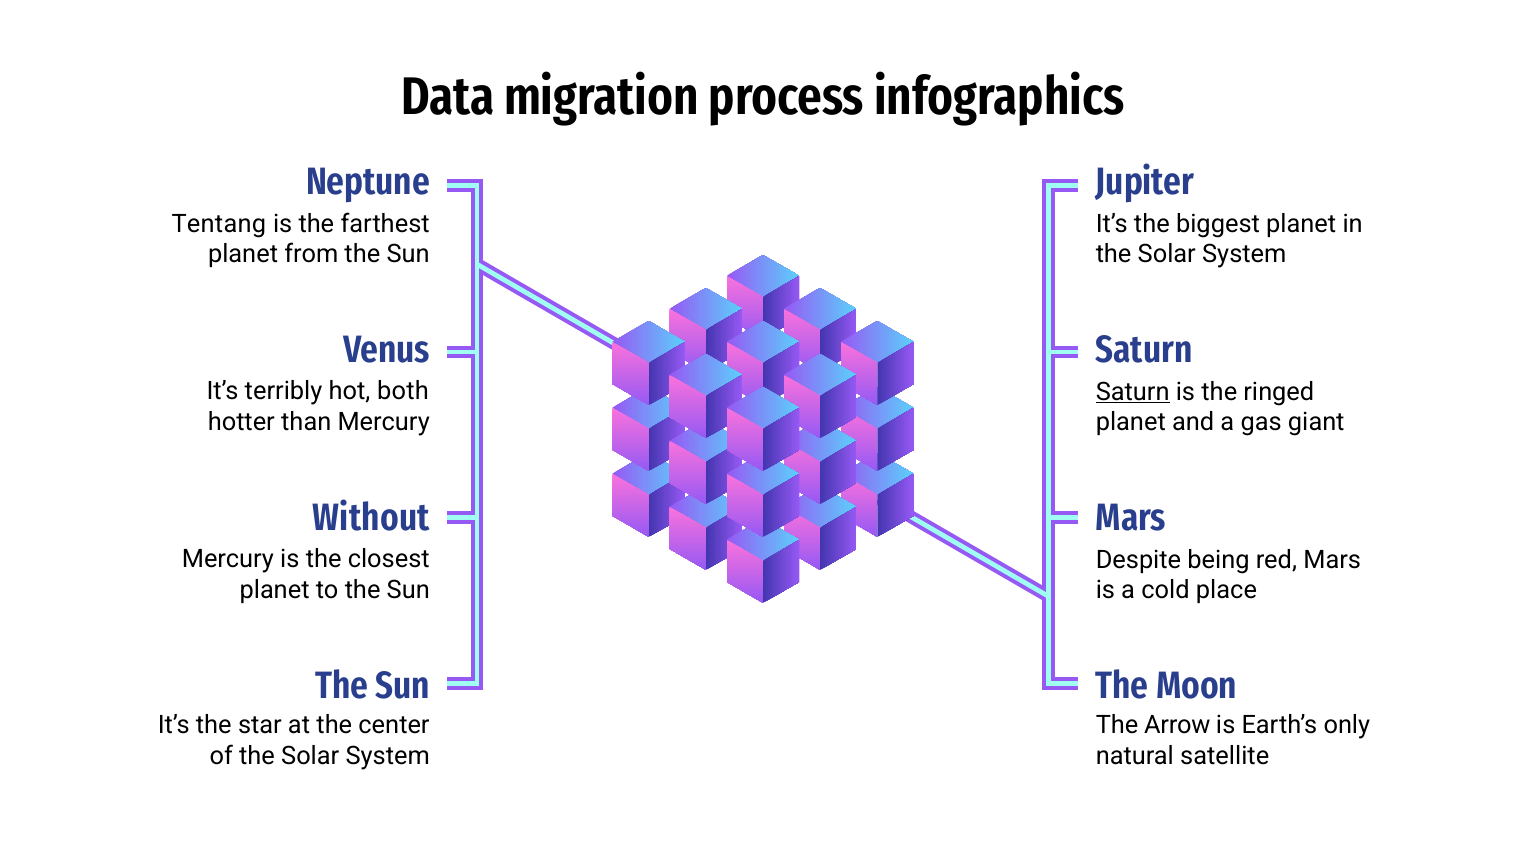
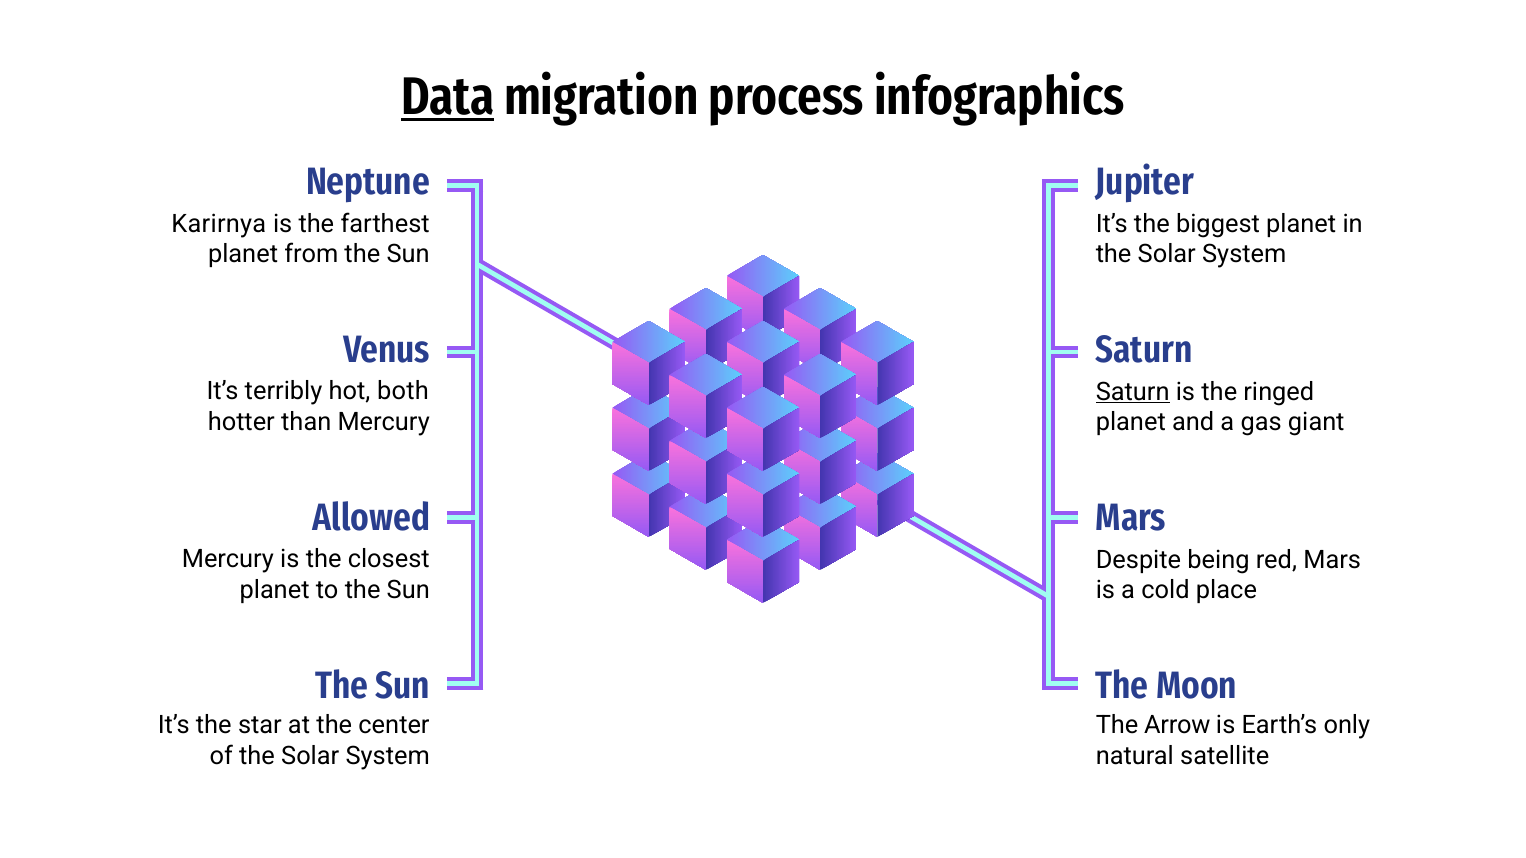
Data underline: none -> present (448, 97)
Tentang: Tentang -> Karirnya (219, 224)
Without: Without -> Allowed (371, 518)
